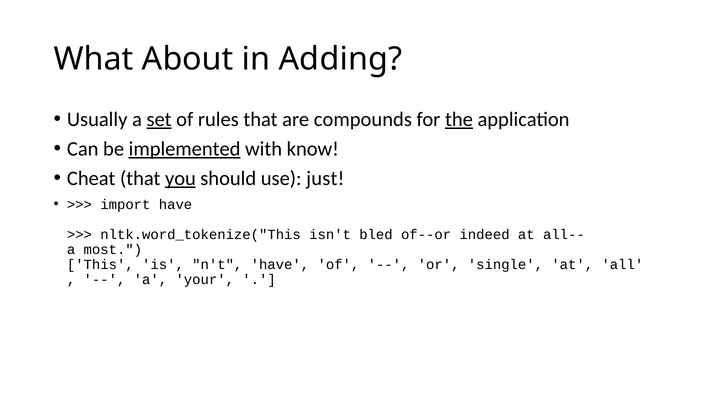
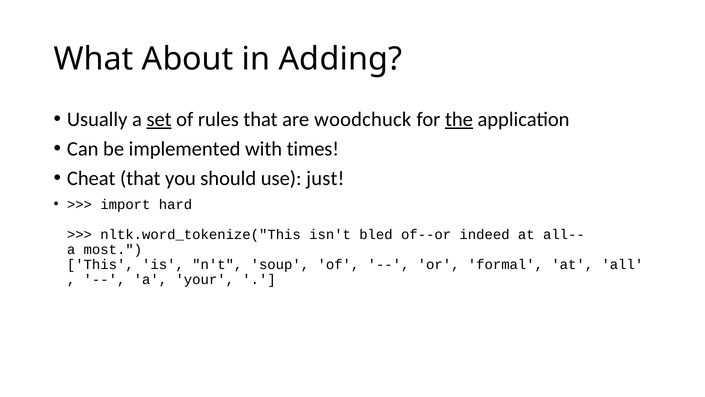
compounds: compounds -> woodchuck (363, 119)
implemented underline: present -> none (185, 149)
know: know -> times (313, 149)
you underline: present -> none (180, 178)
import have: have -> hard (176, 204)
n't have: have -> soup (280, 264)
single: single -> formal (505, 264)
